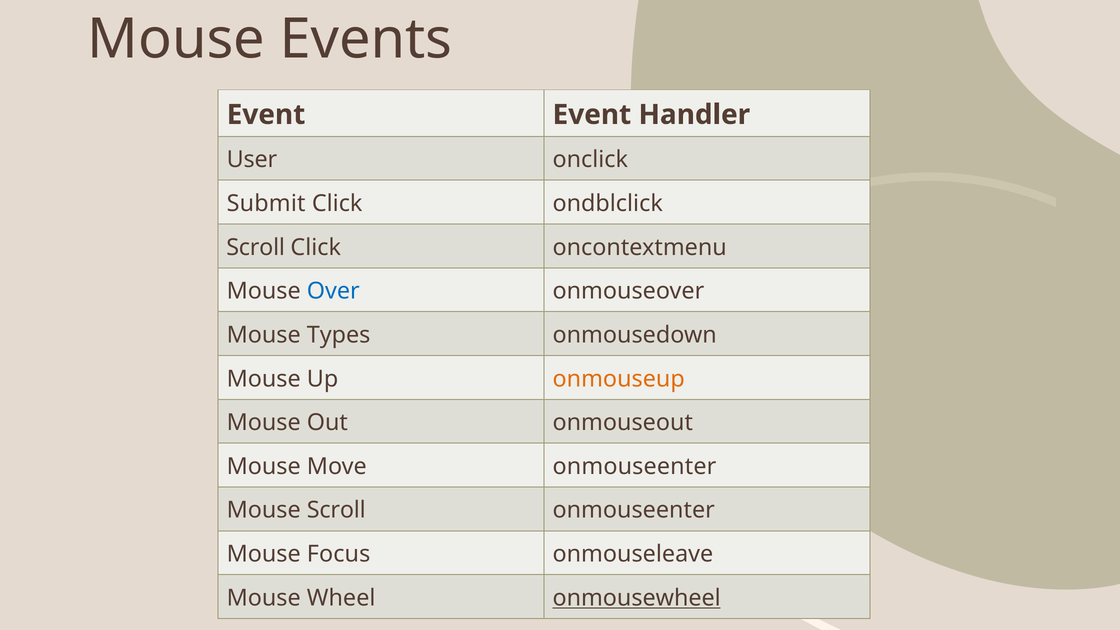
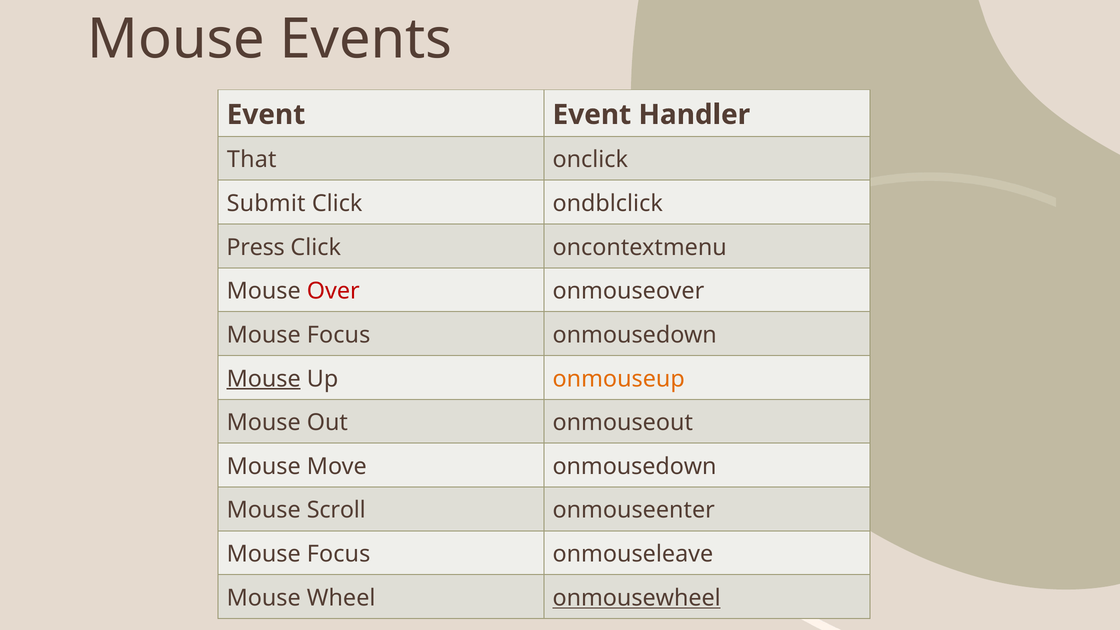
User: User -> That (252, 160)
Scroll: Scroll -> Press (256, 247)
Over colour: blue -> red (333, 291)
Types: Types -> Focus (339, 335)
Mouse underline: none -> present (264, 379)
Move onmouseenter: onmouseenter -> onmousedown (635, 466)
